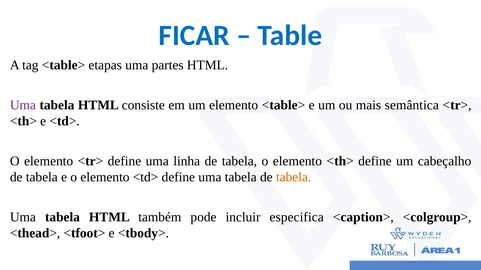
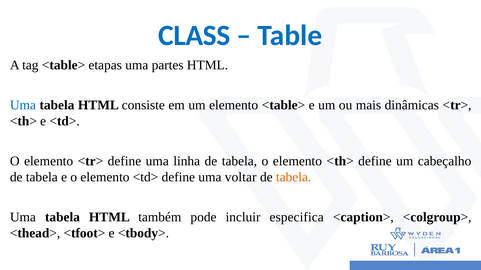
FICAR: FICAR -> CLASS (194, 35)
Uma colour: purple -> blue (23, 105)
semântica: semântica -> dinâmicas (412, 105)
define uma tabela: tabela -> voltar (241, 178)
